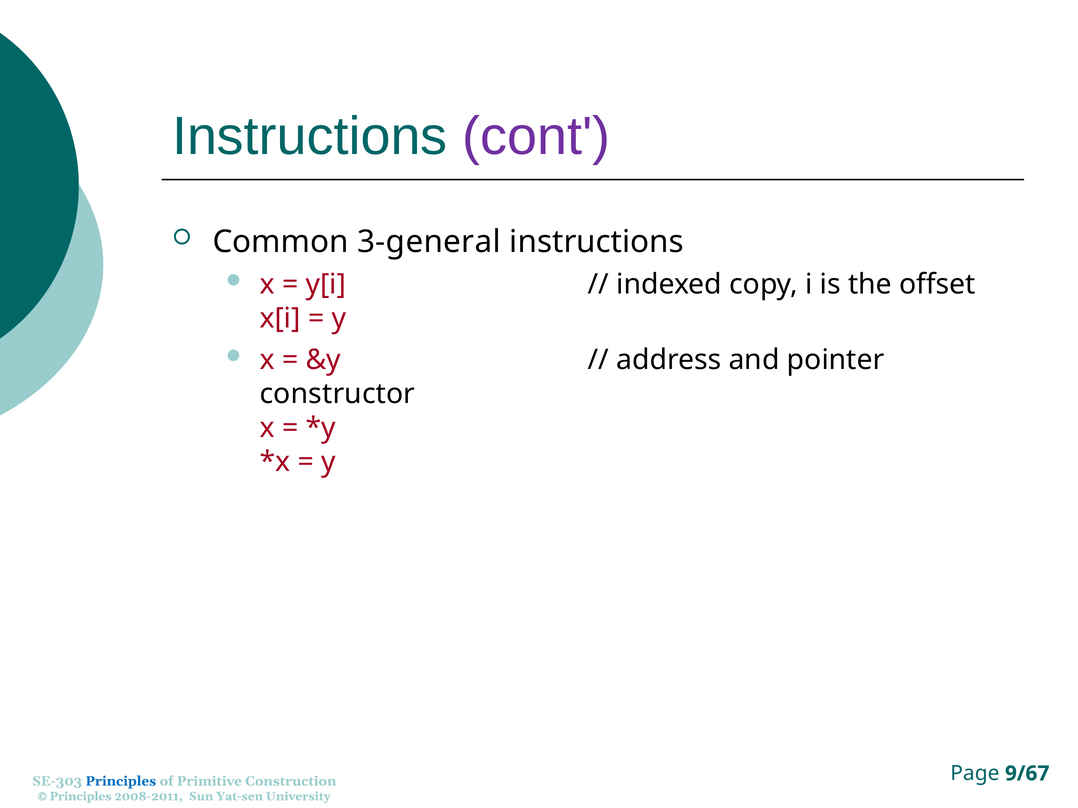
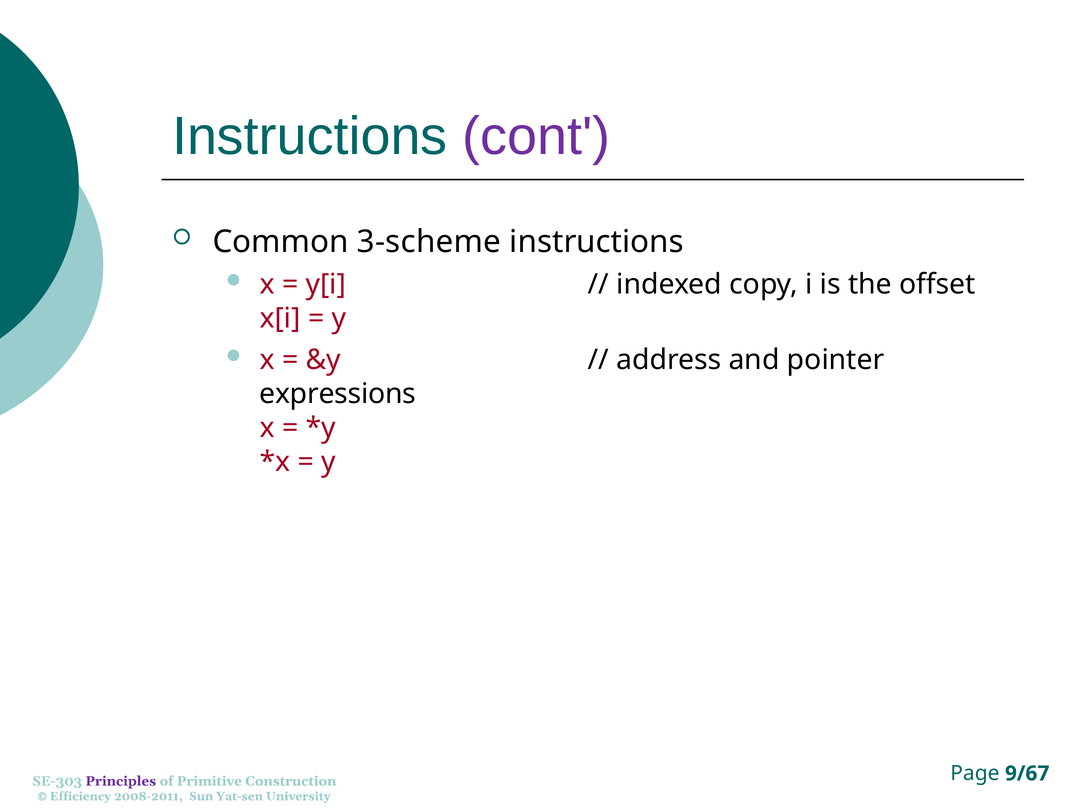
3-general: 3-general -> 3-scheme (429, 242)
constructor: constructor -> expressions (338, 394)
Principles colour: blue -> purple (121, 782)
Principles: Principles -> Efficiency (80, 797)
